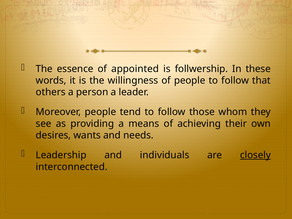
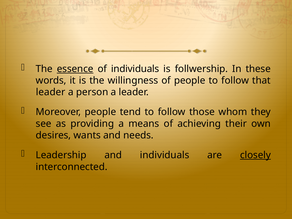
essence underline: none -> present (75, 69)
of appointed: appointed -> individuals (135, 69)
others: others -> leader (51, 92)
